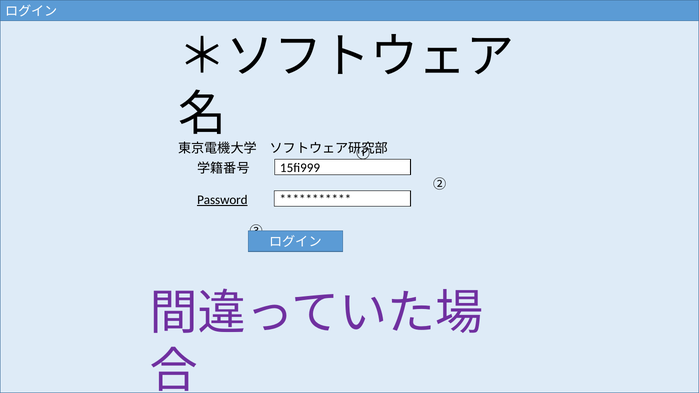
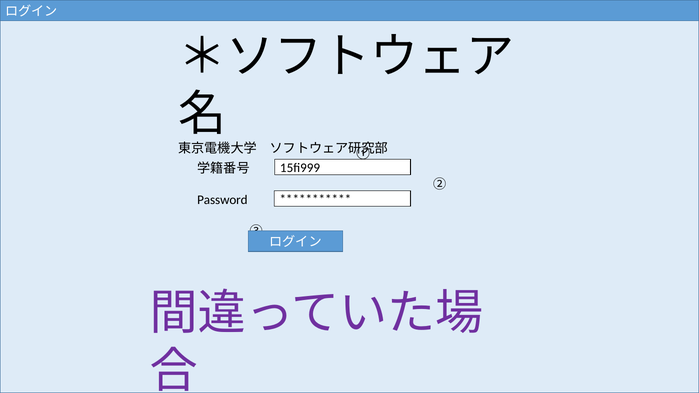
Password underline: present -> none (222, 200)
